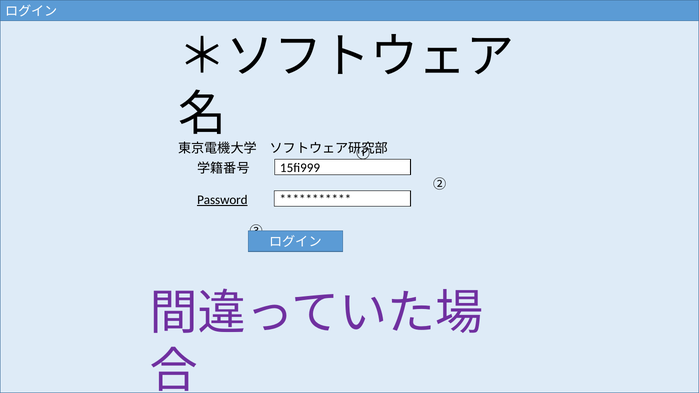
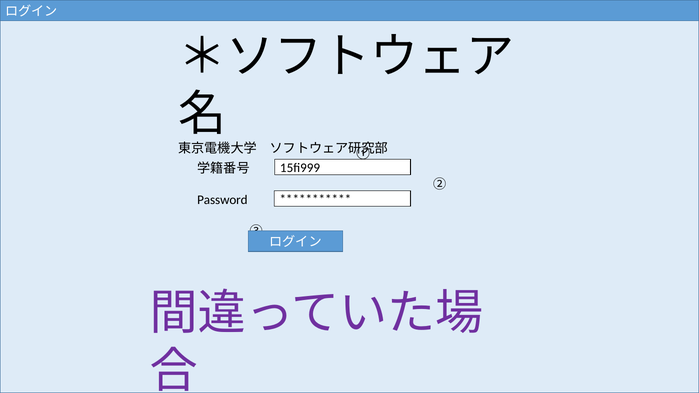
Password underline: present -> none (222, 200)
